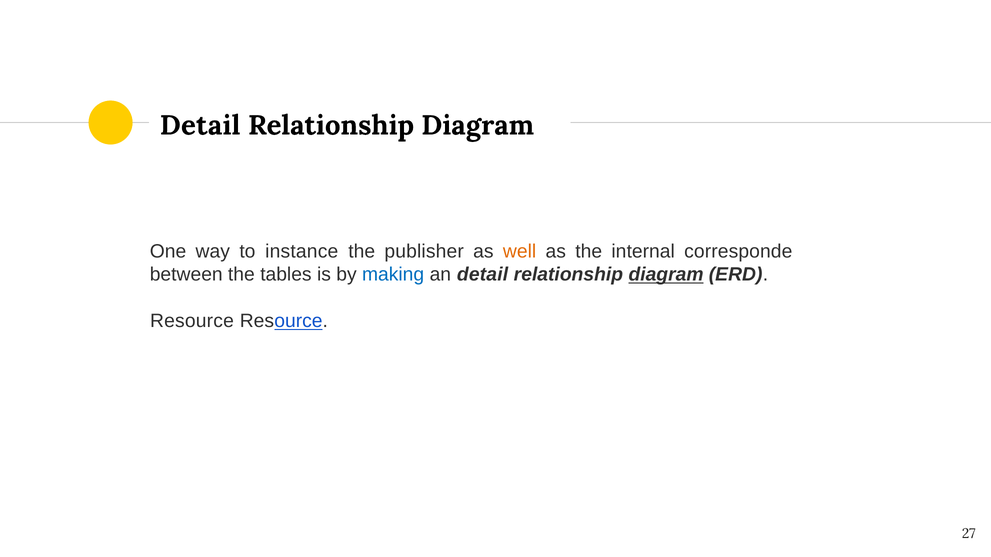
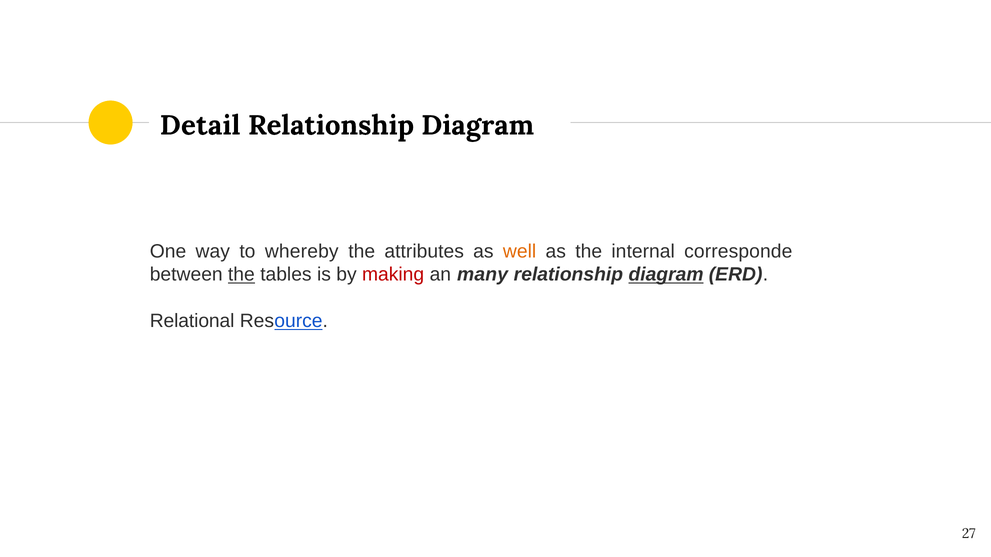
instance: instance -> whereby (302, 252)
publisher: publisher -> attributes (424, 252)
the underline: none -> present (241, 275)
making colour: blue -> red (393, 275)
an detail: detail -> many (483, 275)
Resource: Resource -> Relational (192, 321)
